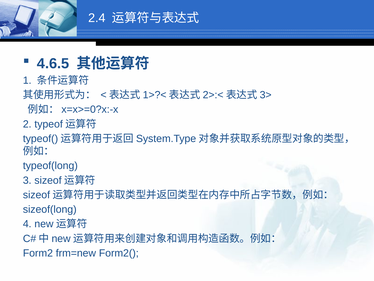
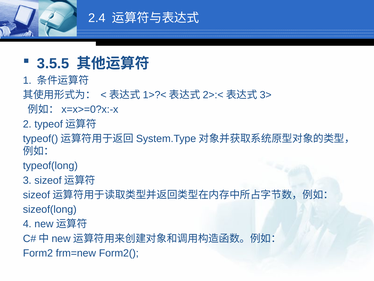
4.6.5: 4.6.5 -> 3.5.5 (53, 63)
